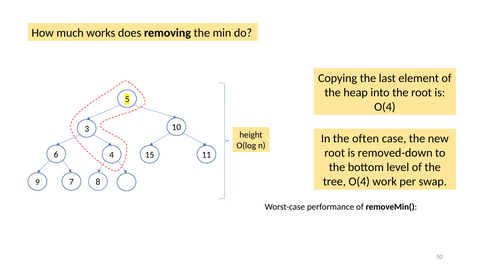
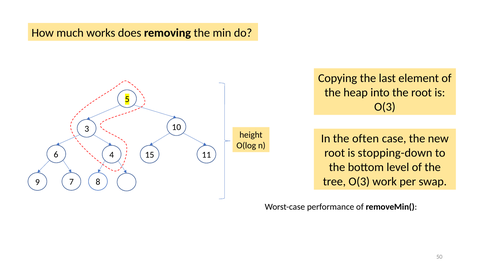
O(4: O(4 -> O(3 (385, 107)
removed-down: removed-down -> stopping-down (395, 153)
tree O(4: O(4 -> O(3 (359, 182)
